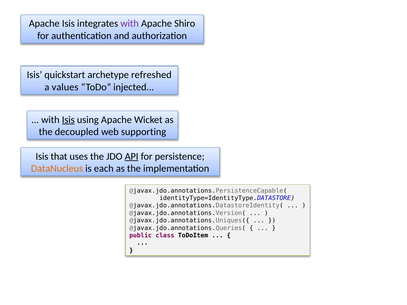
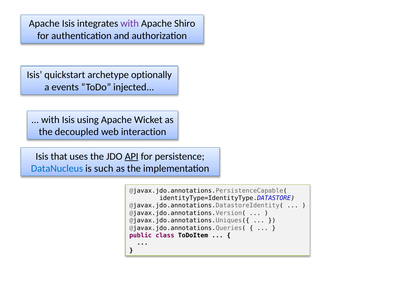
refreshed: refreshed -> optionally (151, 75)
values: values -> events (65, 87)
Isis underline: present -> none (68, 120)
supporting: supporting -> interaction (144, 132)
DataNucleus colour: orange -> blue (57, 169)
each: each -> such (104, 169)
